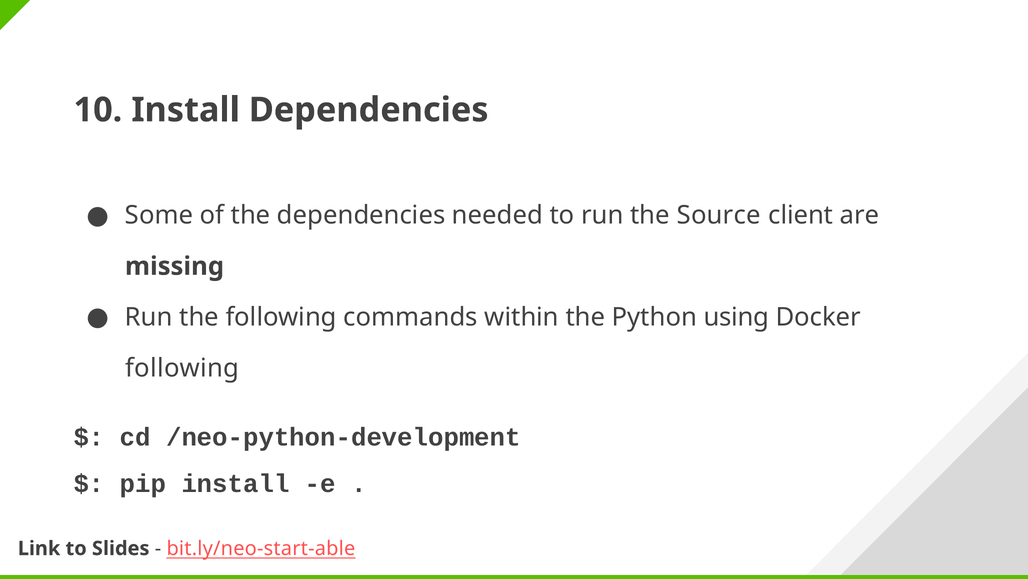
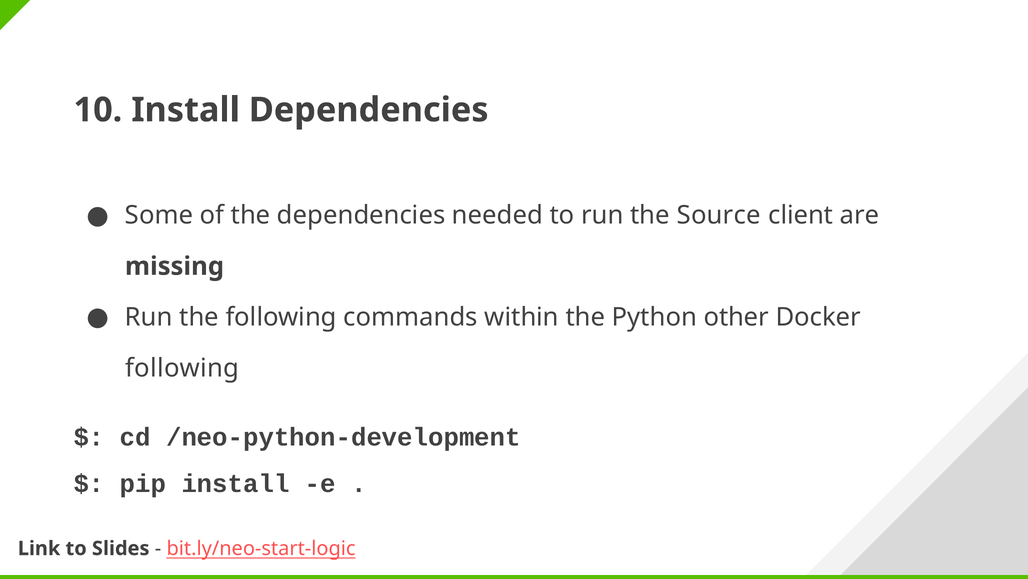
using: using -> other (736, 317)
bit.ly/neo-start-able: bit.ly/neo-start-able -> bit.ly/neo-start-logic (261, 548)
